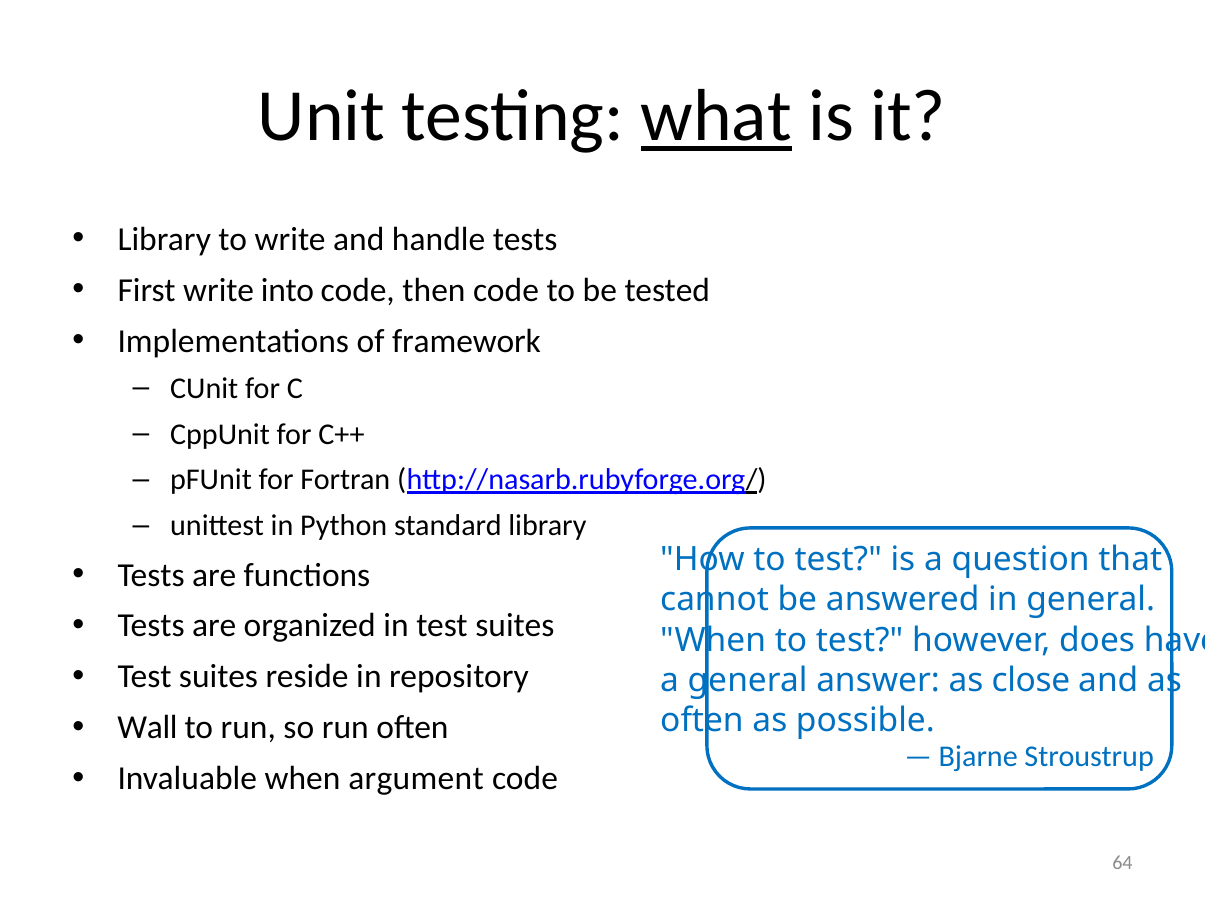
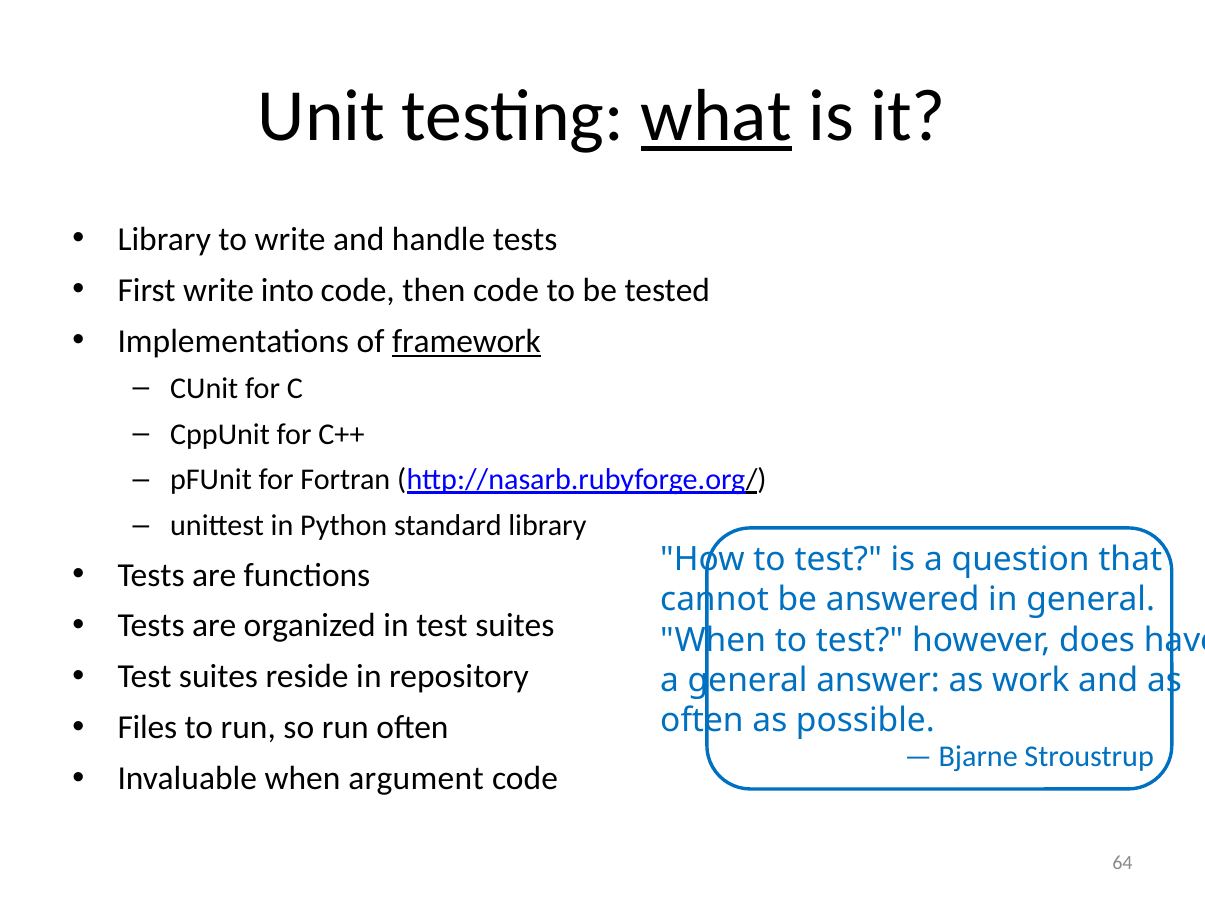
framework underline: none -> present (467, 341)
close: close -> work (1031, 680)
Wall: Wall -> Files (147, 728)
